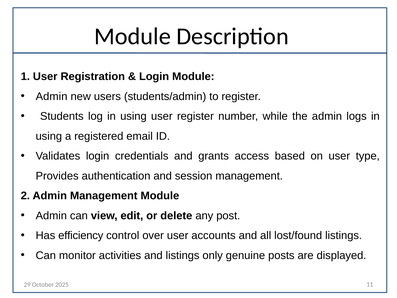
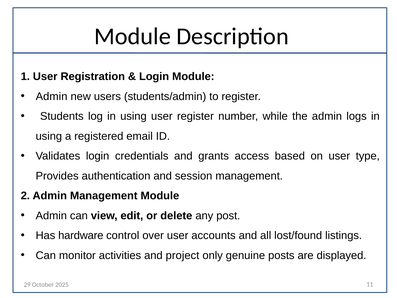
efficiency: efficiency -> hardware (81, 235)
and listings: listings -> project (183, 255)
